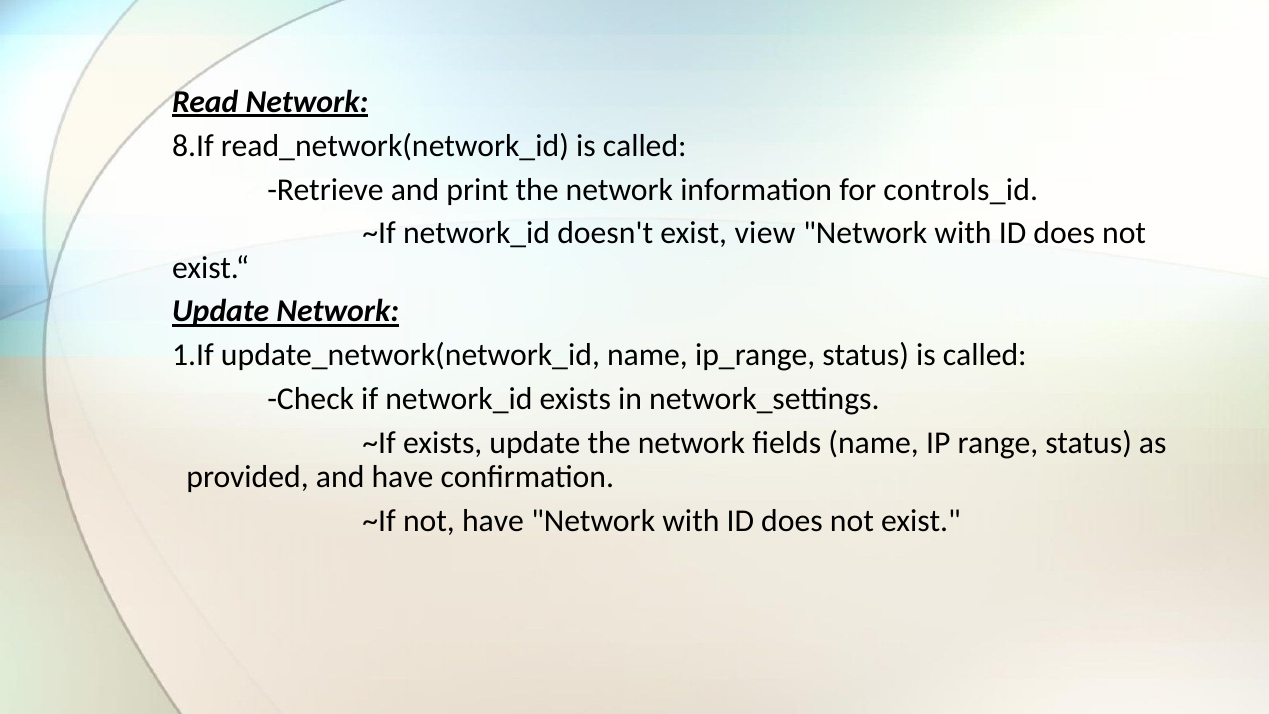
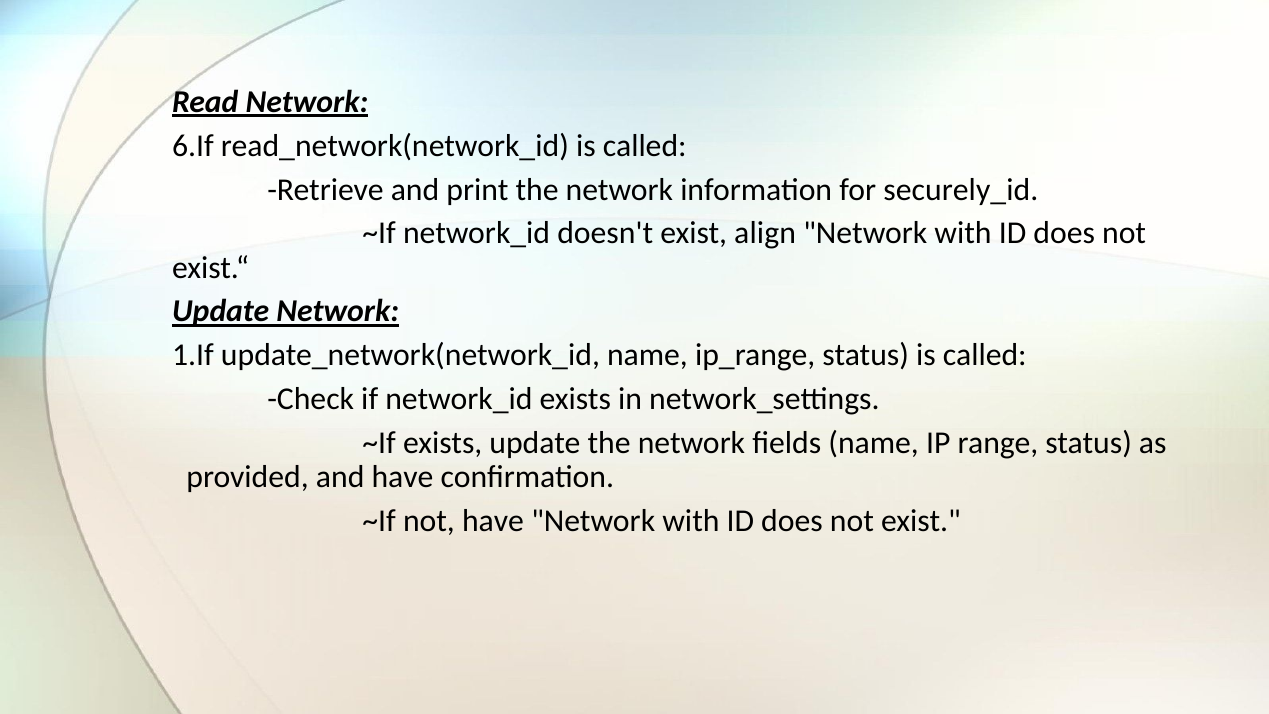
8.If: 8.If -> 6.If (193, 146)
controls_id: controls_id -> securely_id (961, 190)
view: view -> align (765, 233)
